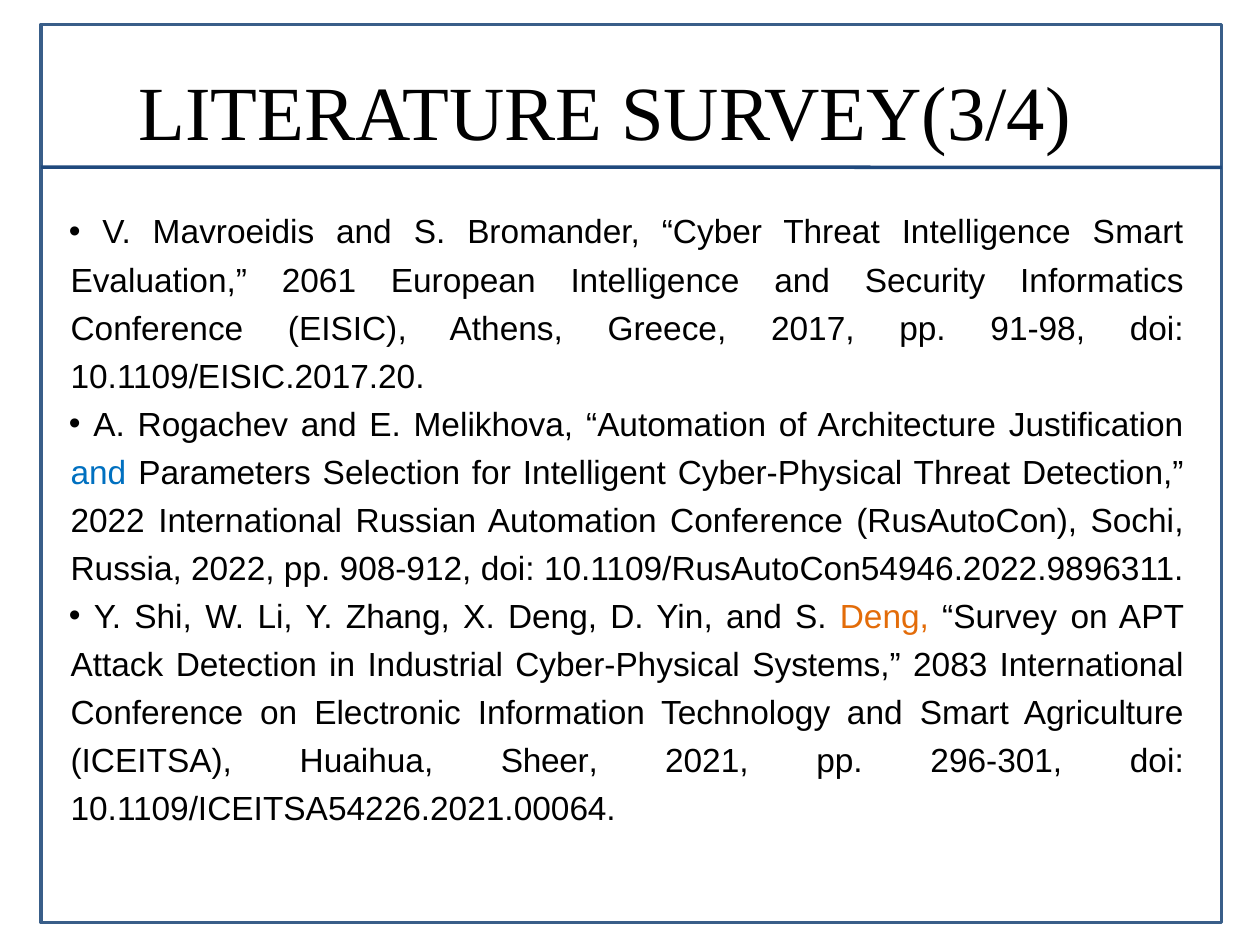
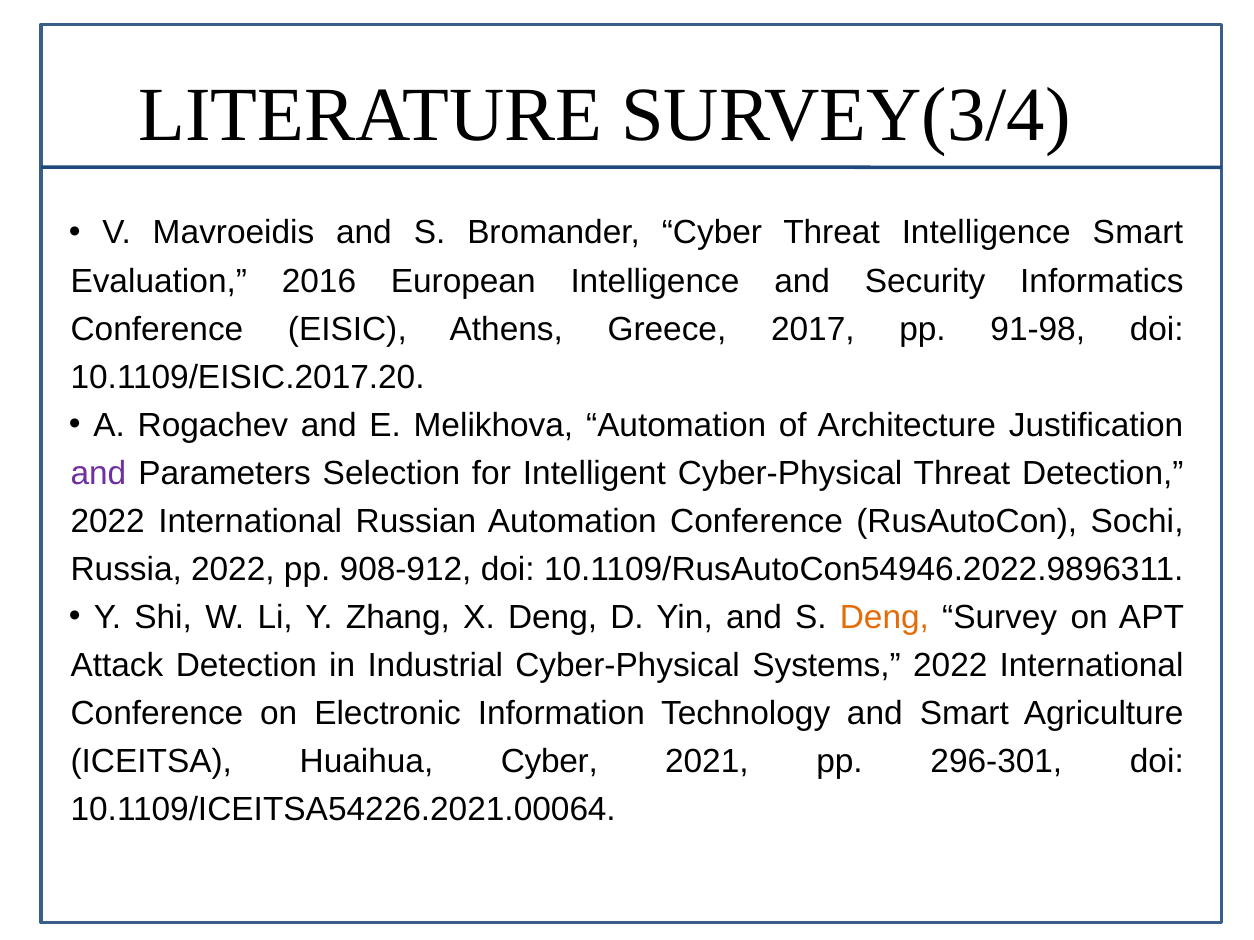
2061: 2061 -> 2016 (319, 281)
and colour: blue -> purple (98, 473)
Systems 2083: 2083 -> 2022 (950, 666)
Huaihua Sheer: Sheer -> Cyber (549, 762)
